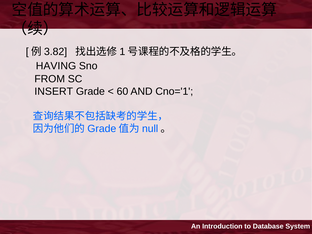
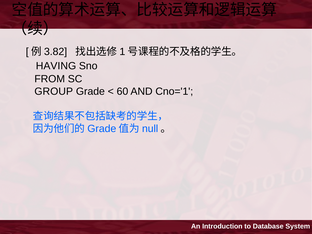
INSERT: INSERT -> GROUP (54, 91)
